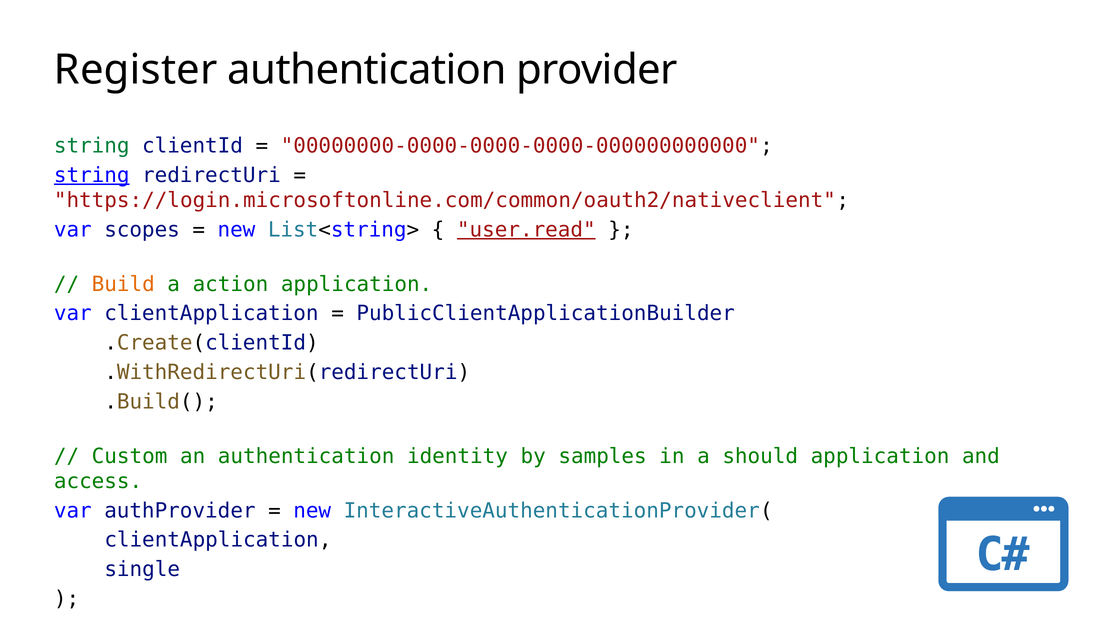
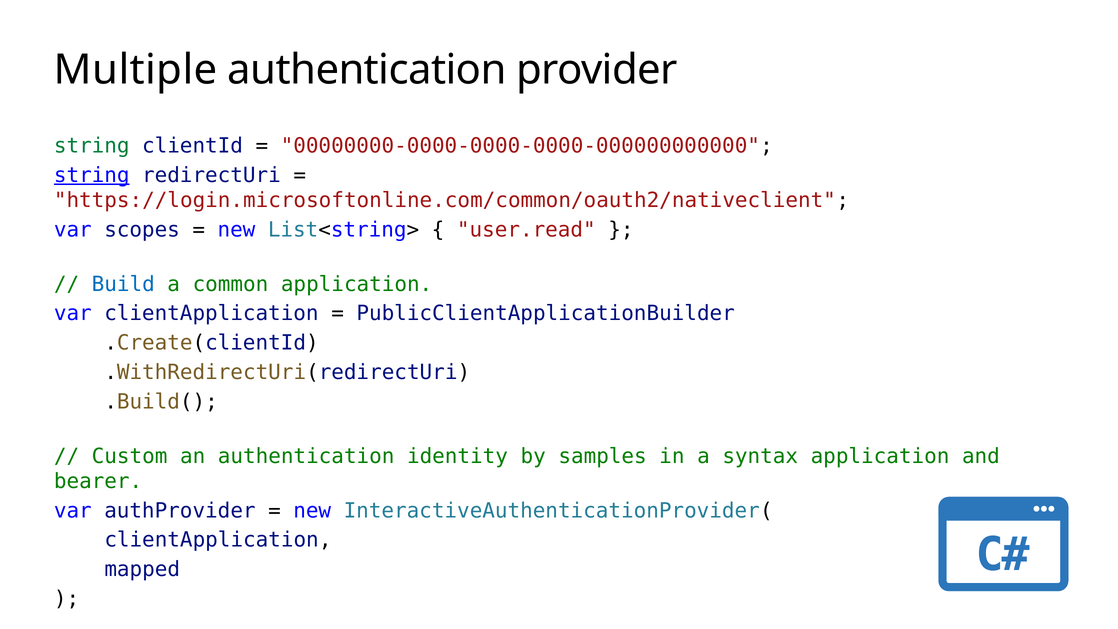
Register: Register -> Multiple (136, 70)
user.read underline: present -> none (526, 230)
Build colour: orange -> blue (123, 284)
action: action -> common (230, 284)
should: should -> syntax (760, 456)
access: access -> bearer (98, 481)
single: single -> mapped (142, 569)
